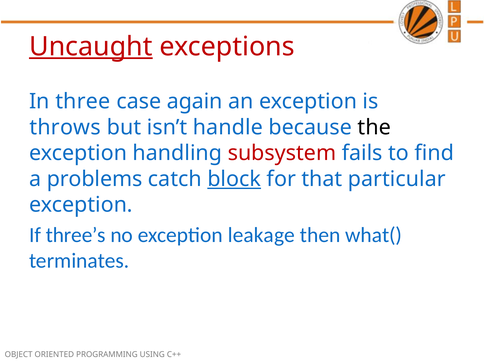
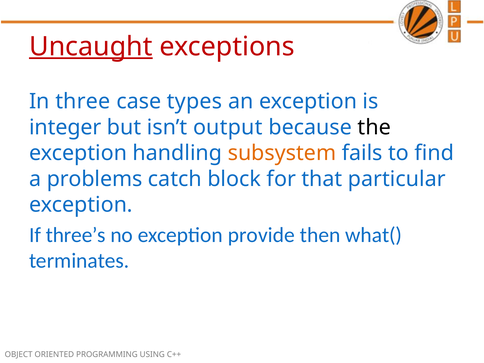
again: again -> types (195, 102)
throws: throws -> integer (65, 127)
handle: handle -> output (228, 127)
subsystem colour: red -> orange (282, 153)
block underline: present -> none (234, 179)
leakage: leakage -> provide (261, 235)
